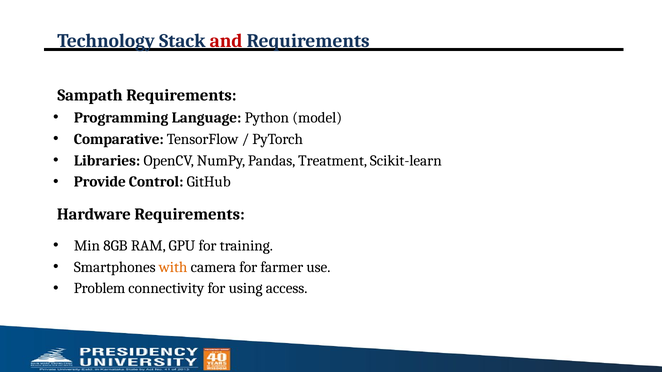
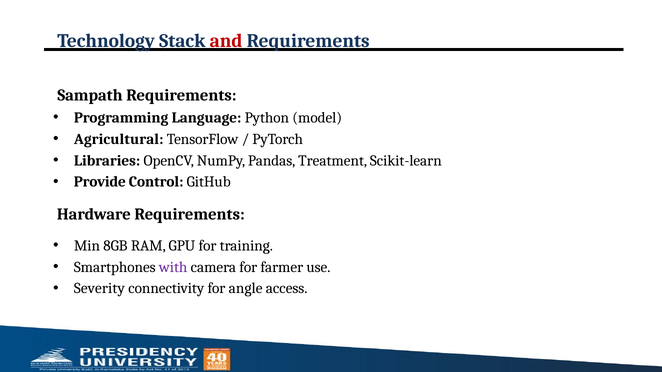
Comparative: Comparative -> Agricultural (119, 139)
with colour: orange -> purple (173, 267)
Problem: Problem -> Severity (99, 289)
using: using -> angle (246, 289)
